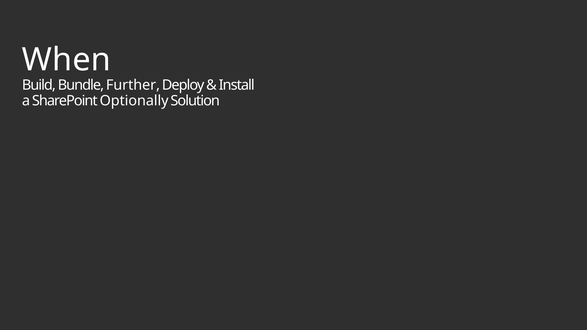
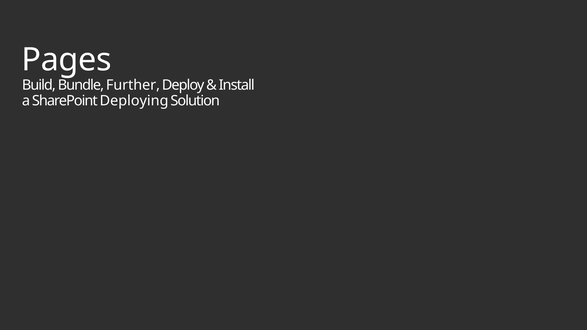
When: When -> Pages (67, 60)
Optionally: Optionally -> Deploying (134, 101)
